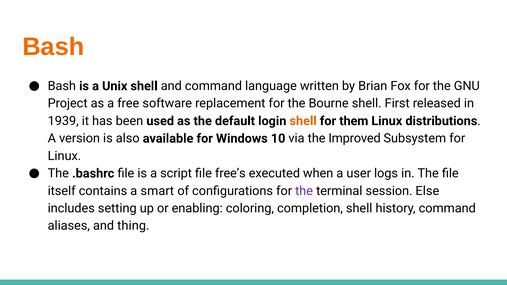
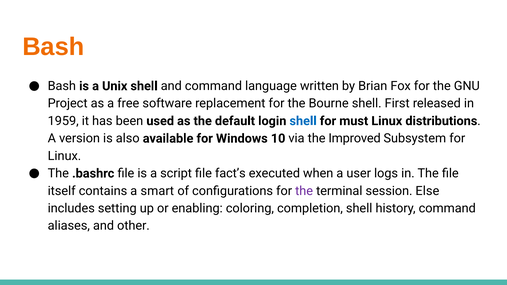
1939: 1939 -> 1959 (63, 121)
shell colour: orange -> blue (303, 121)
them: them -> must (354, 121)
free’s: free’s -> fact’s (230, 173)
thing: thing -> other (133, 226)
